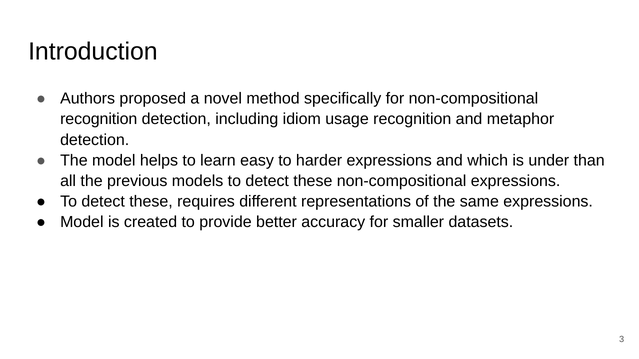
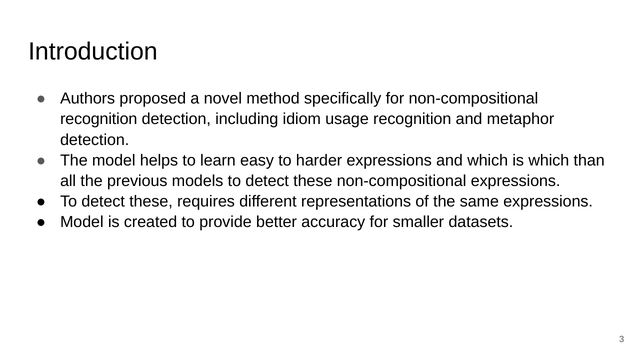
is under: under -> which (549, 160)
